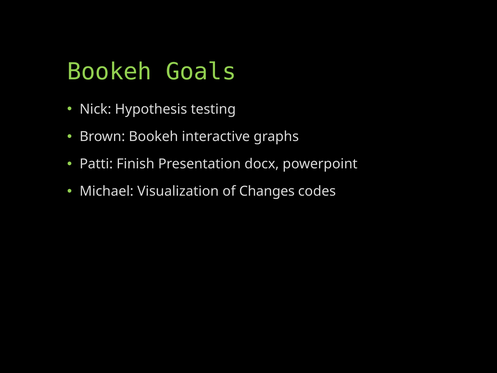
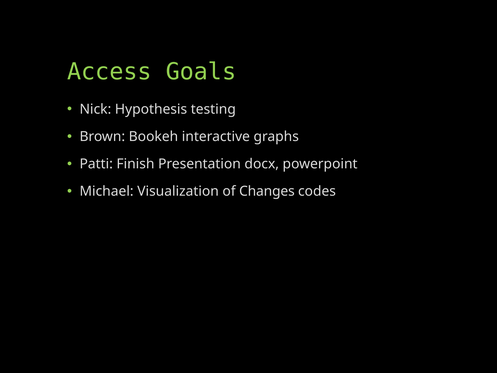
Bookeh: Bookeh -> Access (109, 72)
